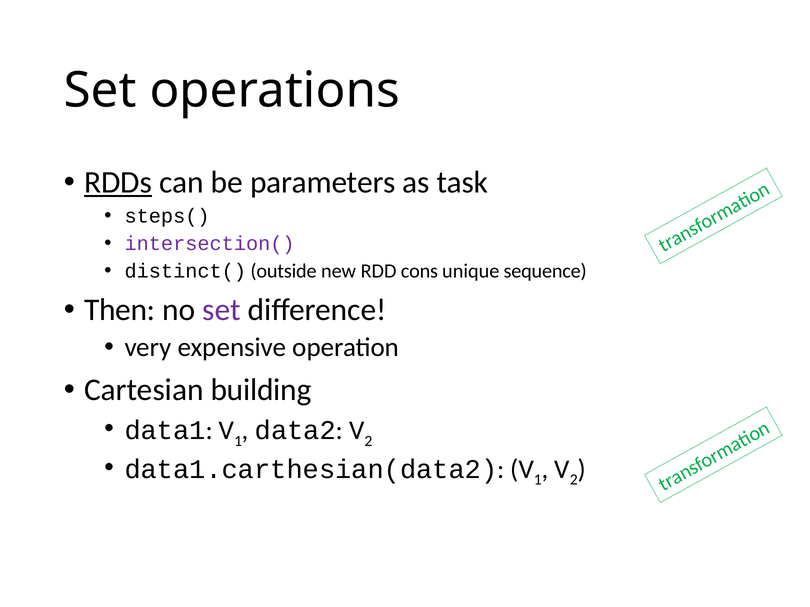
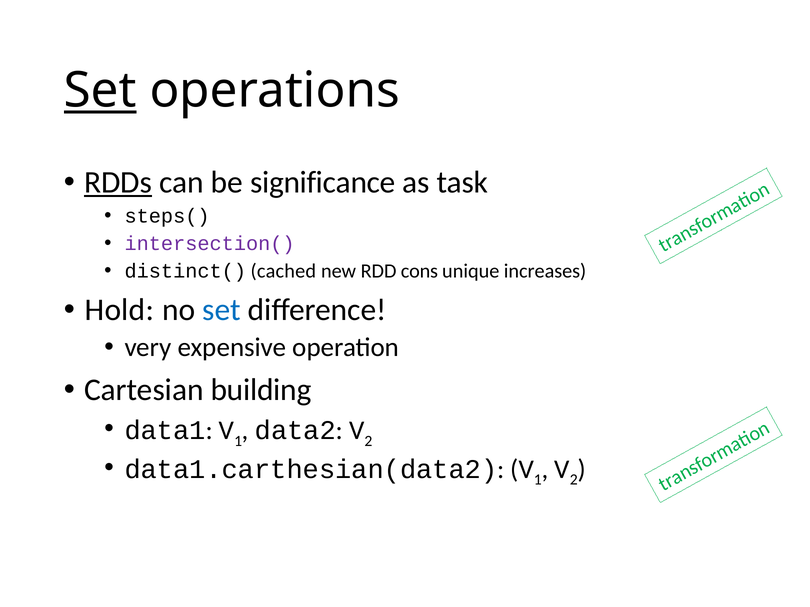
Set underline: none -> present (100, 91)
parameters: parameters -> significance (323, 183)
outside: outside -> cached (283, 271)
sequence: sequence -> increases (545, 271)
Then: Then -> Hold (119, 310)
set colour: purple -> blue (222, 310)
